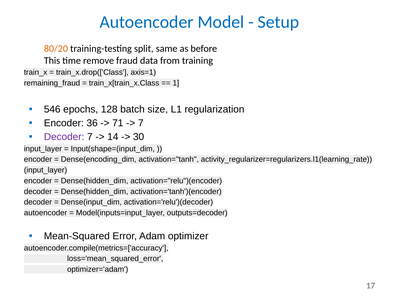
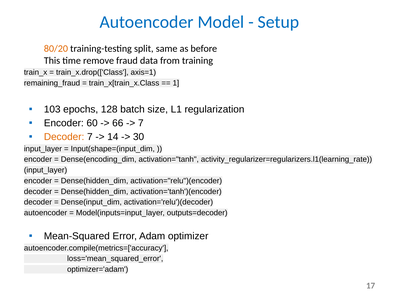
546: 546 -> 103 (52, 109)
36: 36 -> 60 (92, 123)
71: 71 -> 66 (118, 123)
Decoder colour: purple -> orange (64, 137)
